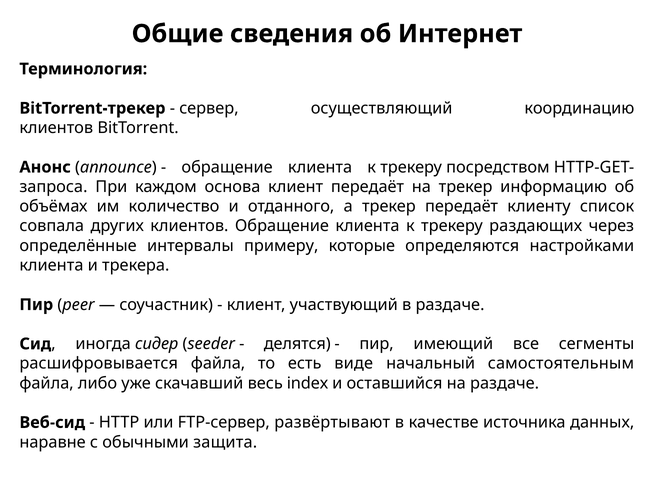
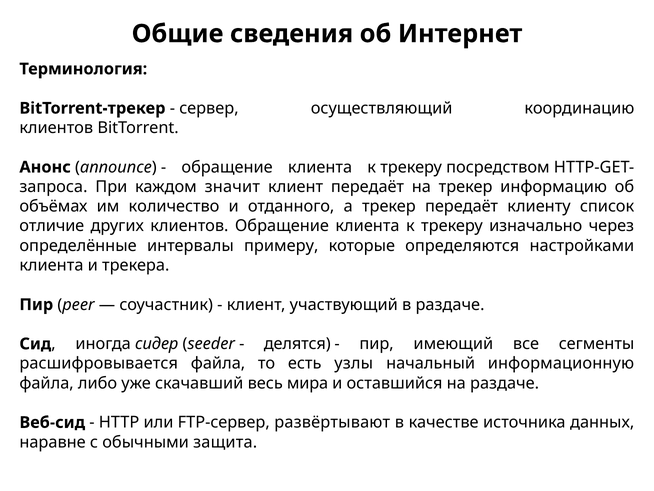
основа: основа -> значит (232, 187)
совпала: совпала -> отличие (52, 226)
раздающих: раздающих -> изначально (536, 226)
виде: виде -> узлы (354, 363)
самостоятельным: самостоятельным -> информационную (561, 363)
index: index -> мира (308, 383)
